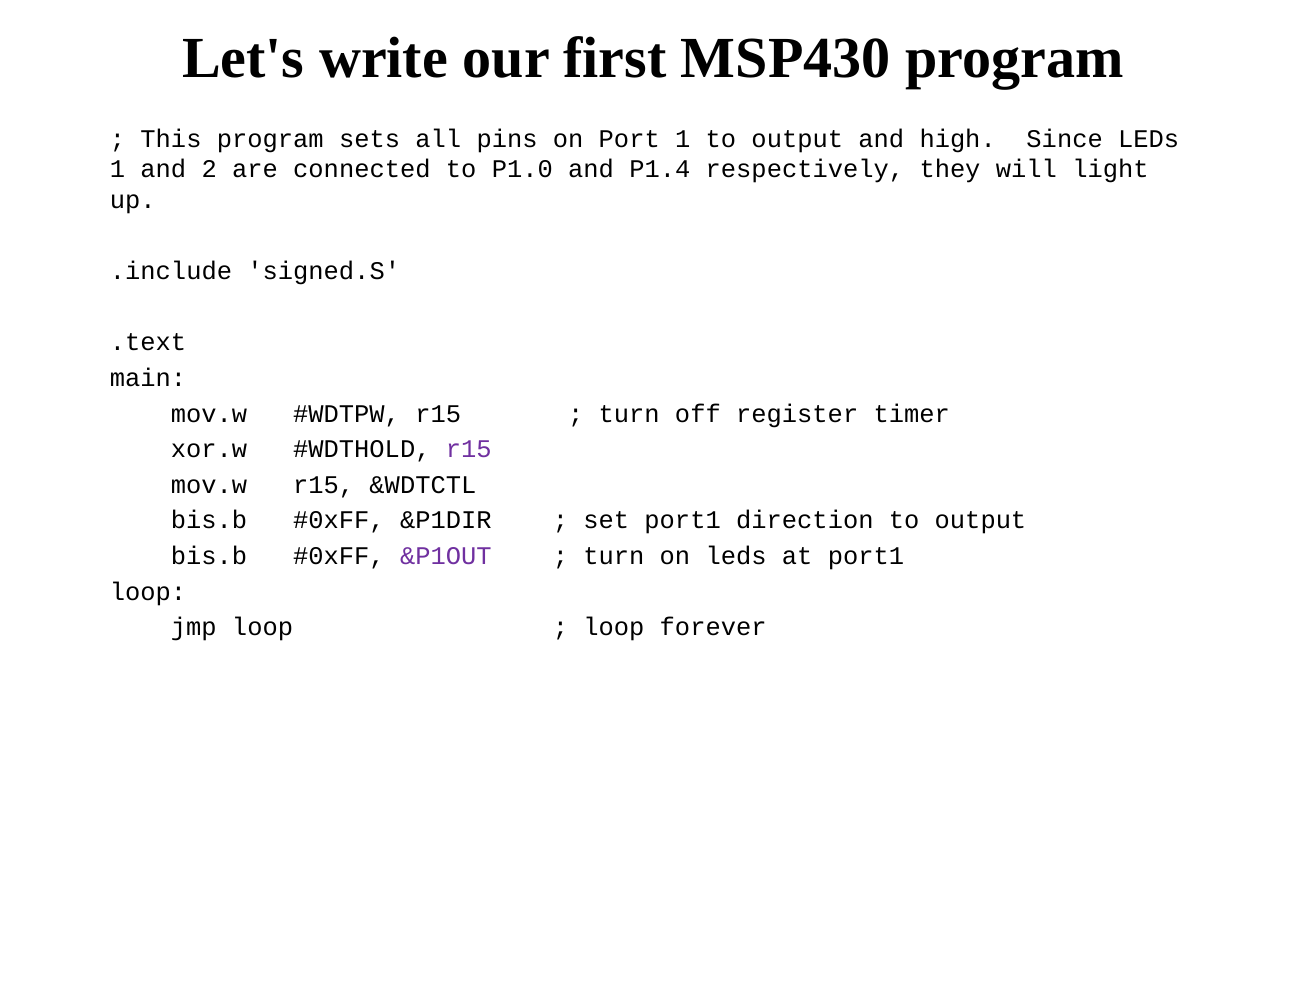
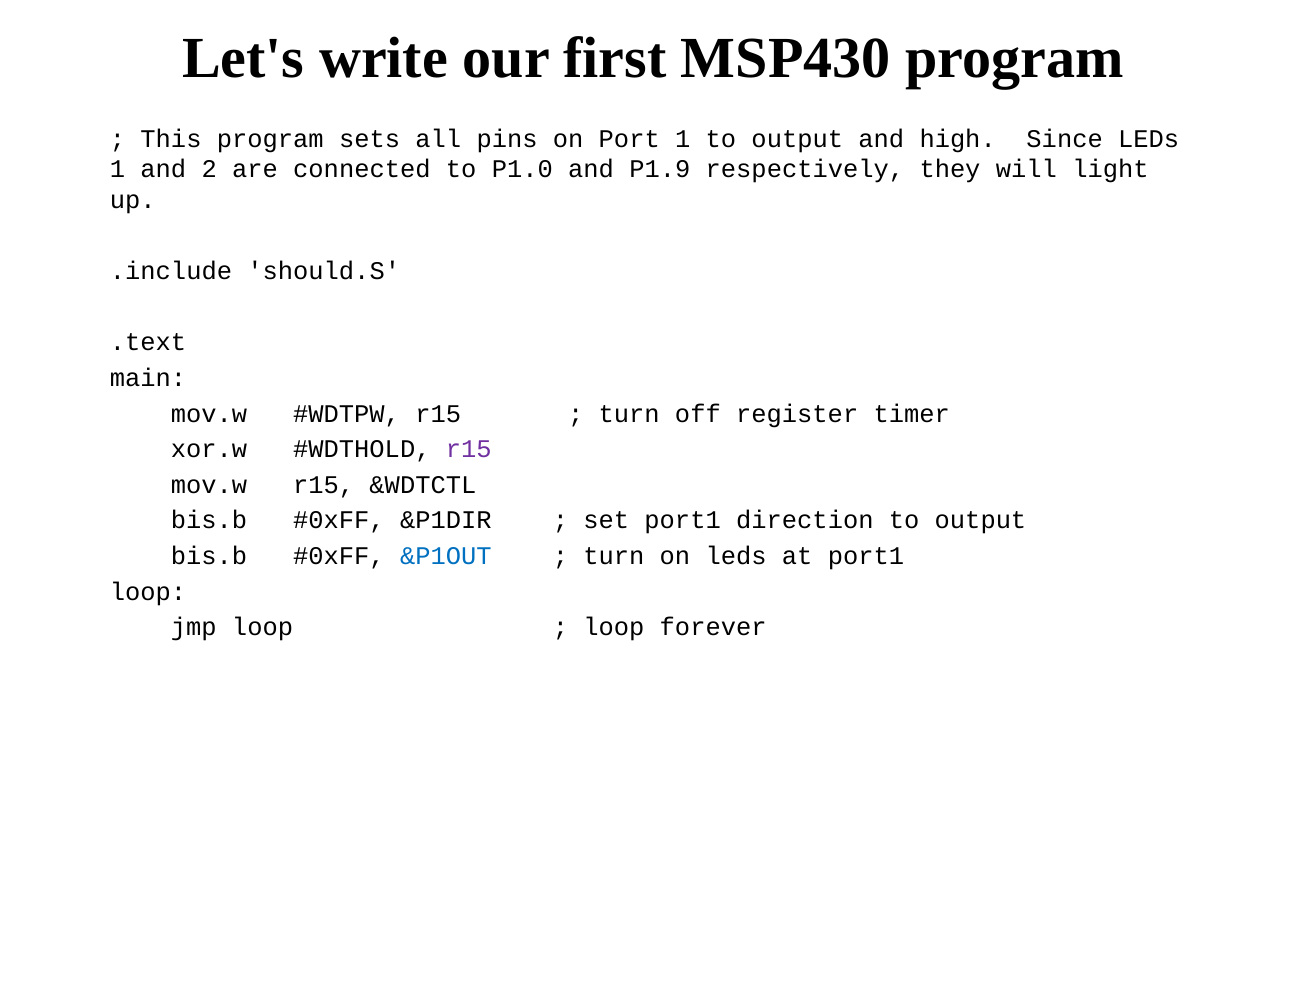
P1.4: P1.4 -> P1.9 (660, 169)
signed.S: signed.S -> should.S (324, 271)
&P1OUT colour: purple -> blue (446, 556)
